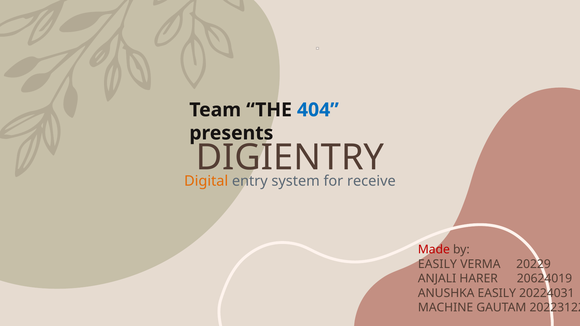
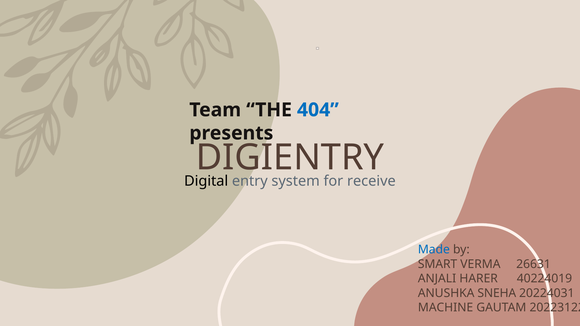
Digital colour: orange -> black (206, 181)
Made colour: red -> blue (434, 250)
EASILY: EASILY -> SMART (438, 264)
20229: 20229 -> 26631 (534, 264)
20624019: 20624019 -> 40224019 (544, 279)
ANUSHKA EASILY: EASILY -> SNEHA (497, 293)
